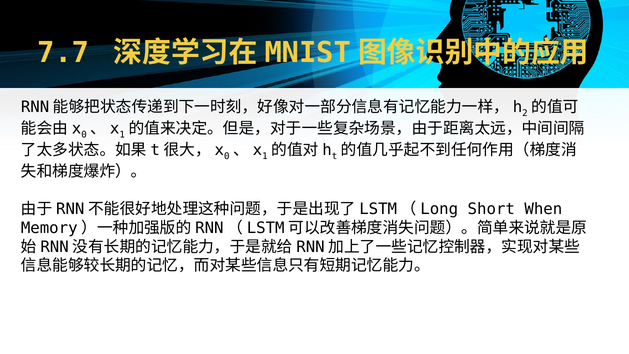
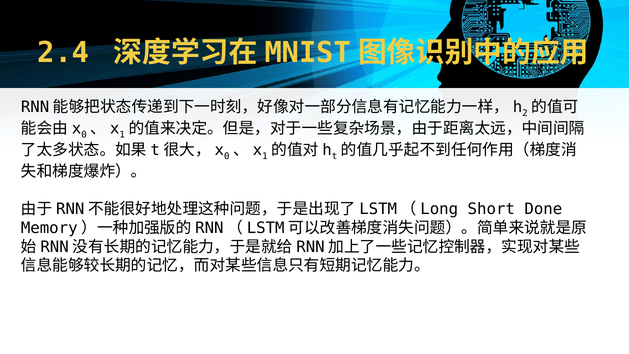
7.7: 7.7 -> 2.4 (63, 53)
When: When -> Done (543, 209)
